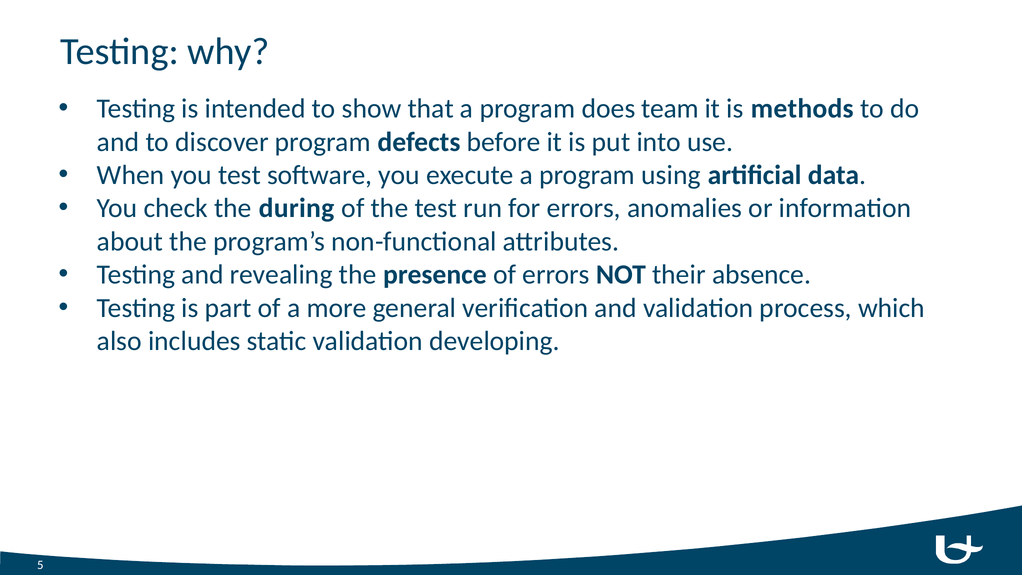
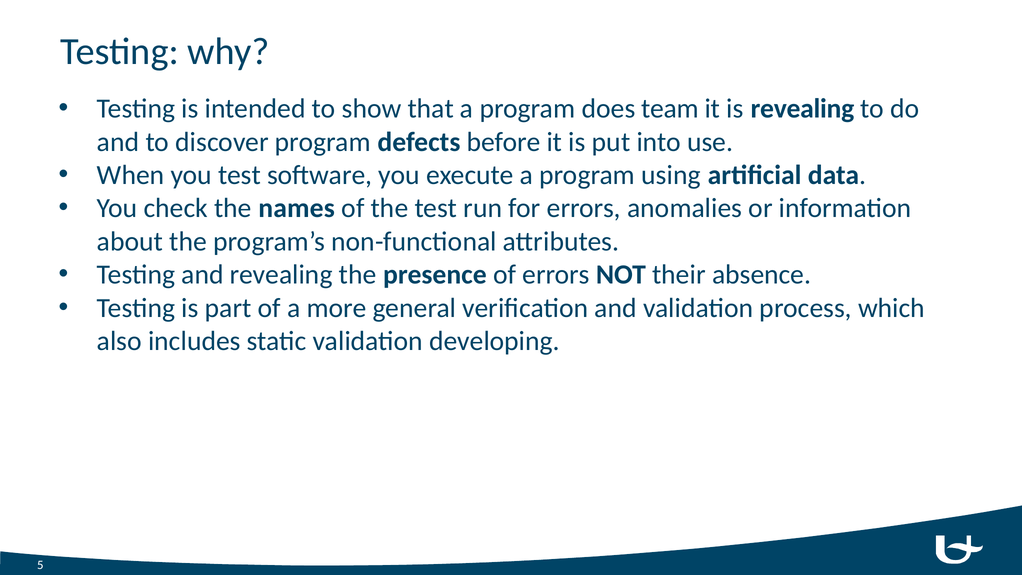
is methods: methods -> revealing (802, 109)
during: during -> names (297, 208)
